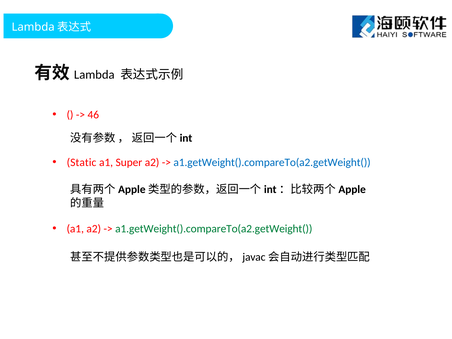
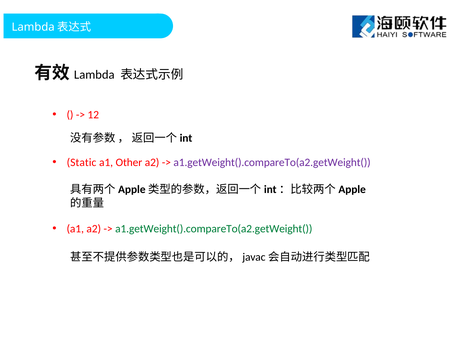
46: 46 -> 12 (93, 115)
Super: Super -> Other (129, 162)
a1.getWeight().compareTo(a2.getWeight( colour: blue -> purple (272, 162)
